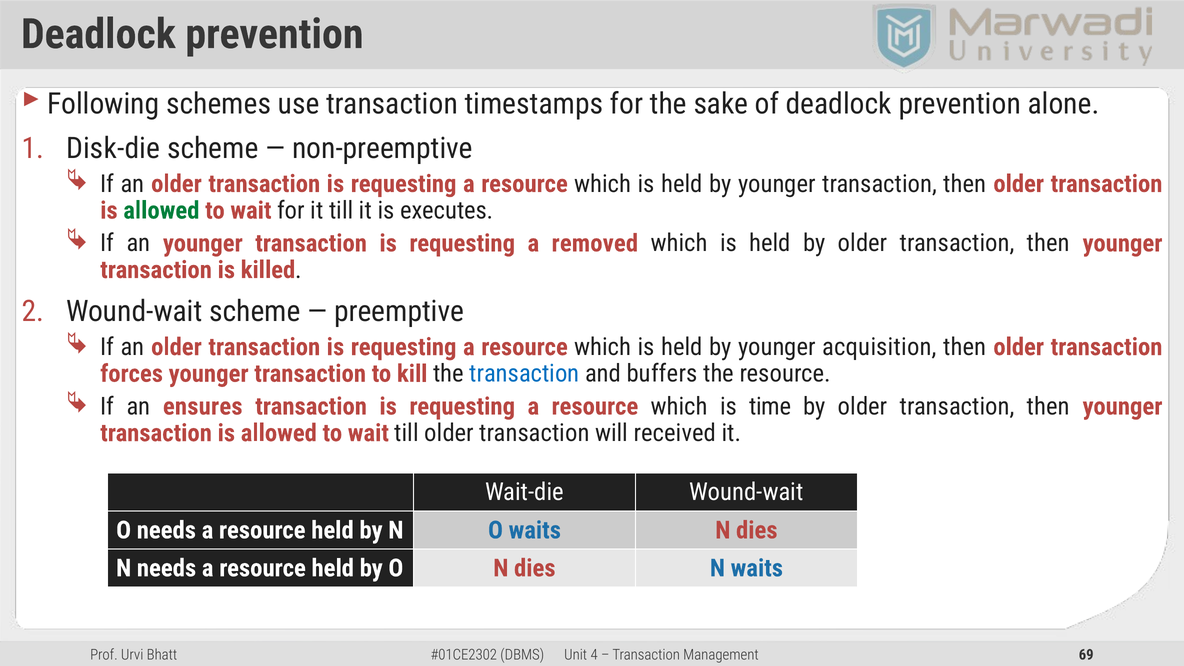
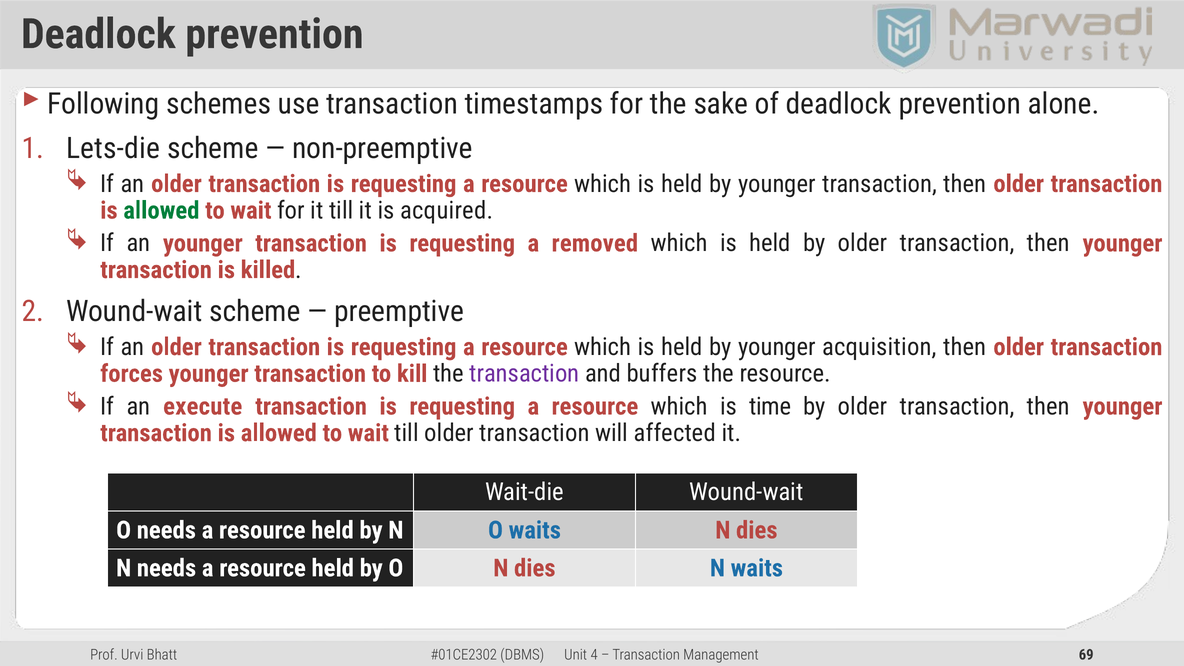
Disk-die: Disk-die -> Lets-die (113, 148)
executes: executes -> acquired (447, 210)
transaction colour: blue -> purple (524, 374)
ensures: ensures -> execute (203, 406)
received: received -> affected (675, 433)
